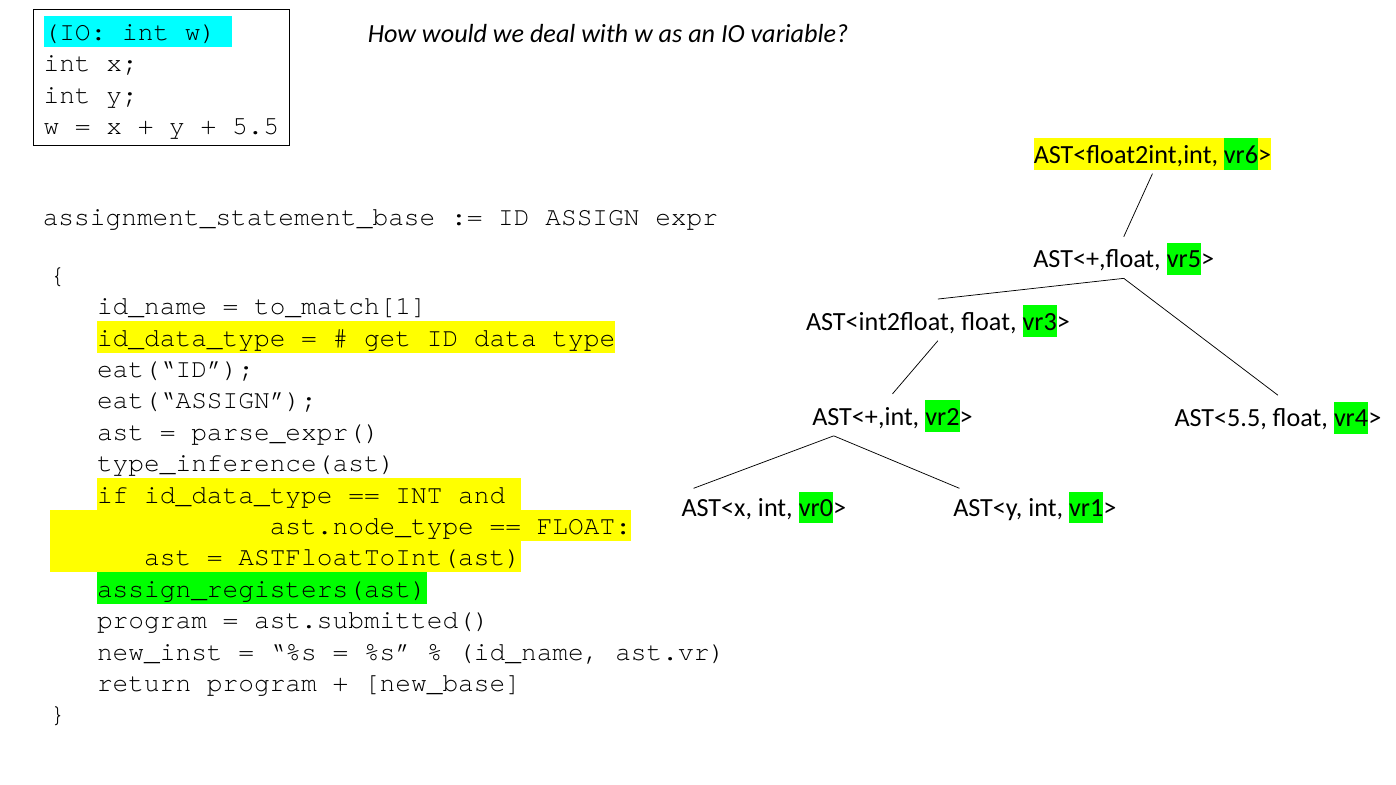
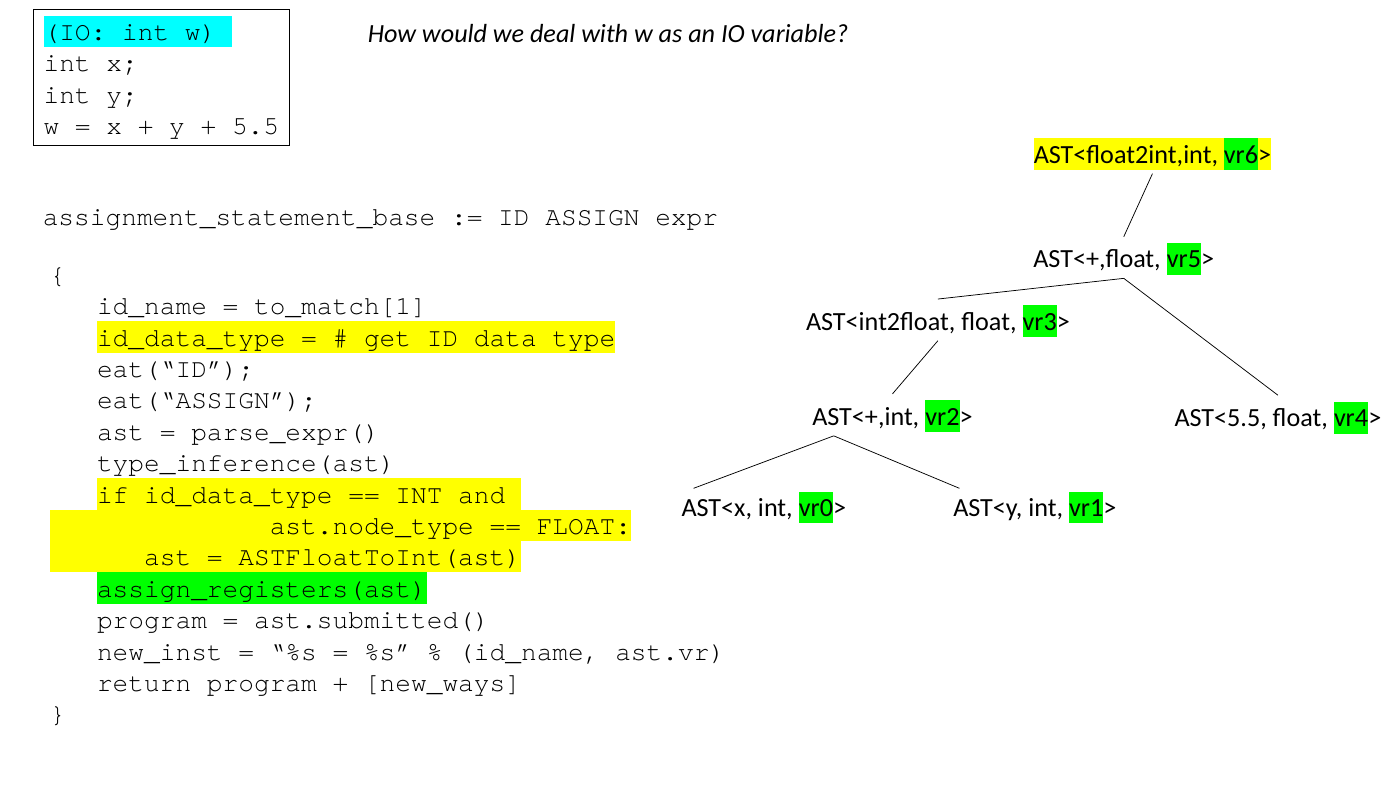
new_base: new_base -> new_ways (443, 683)
